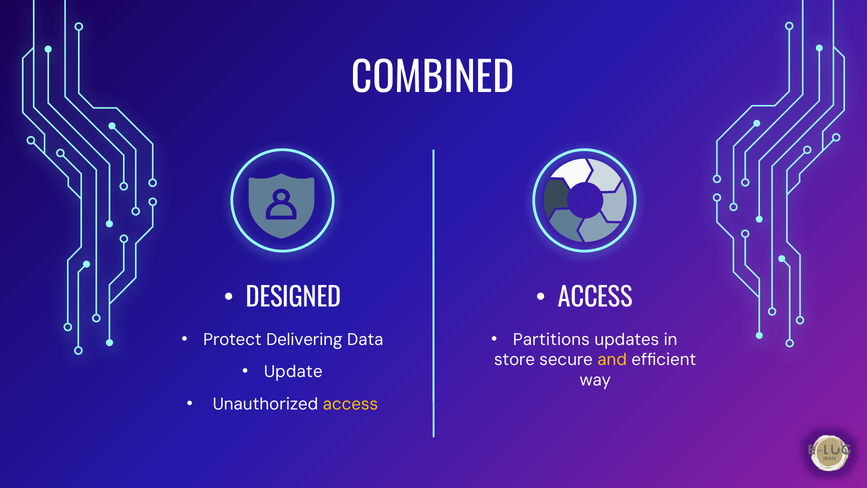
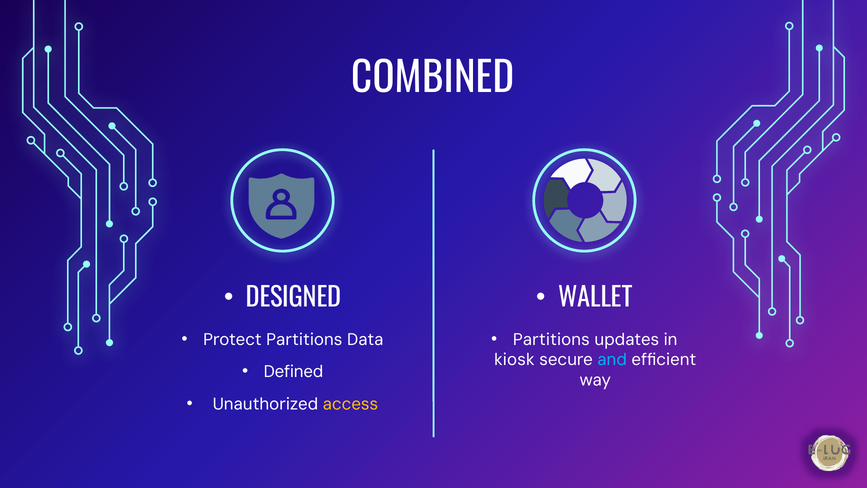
ACCESS: ACCESS -> WALLET (595, 298)
Protect Delivering: Delivering -> Partitions (304, 339)
store: store -> kiosk (514, 359)
and colour: yellow -> light blue (612, 359)
Update: Update -> Defined (293, 372)
